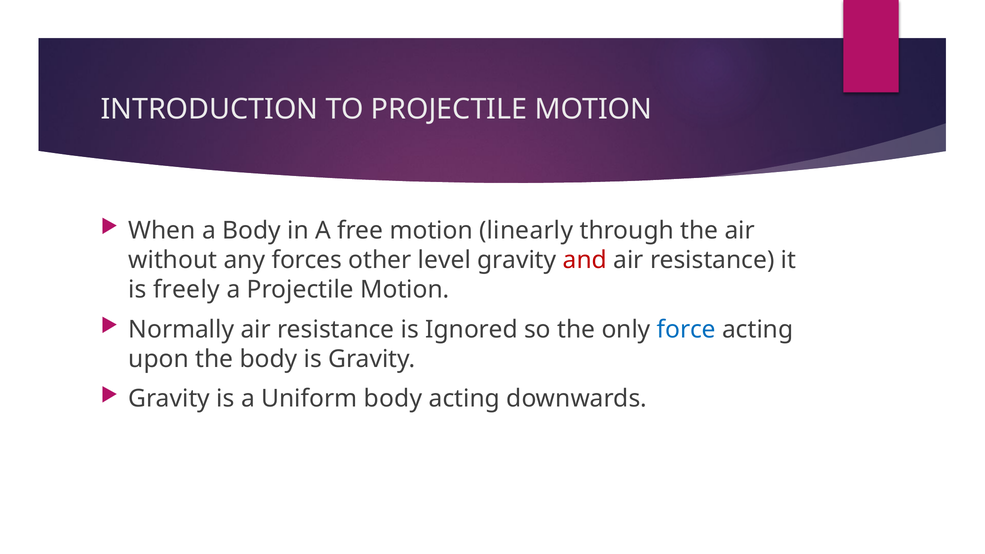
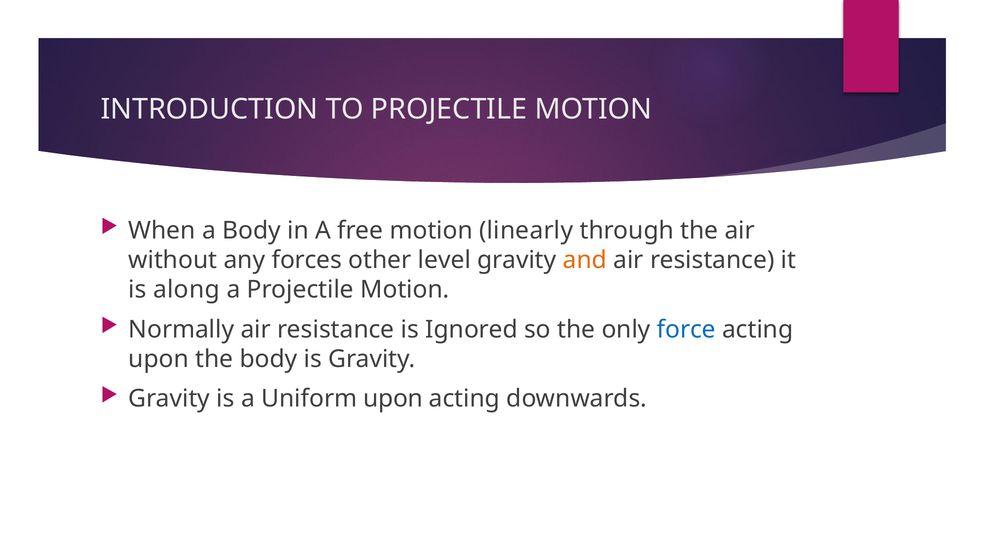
and colour: red -> orange (585, 260)
freely: freely -> along (186, 290)
Uniform body: body -> upon (393, 399)
